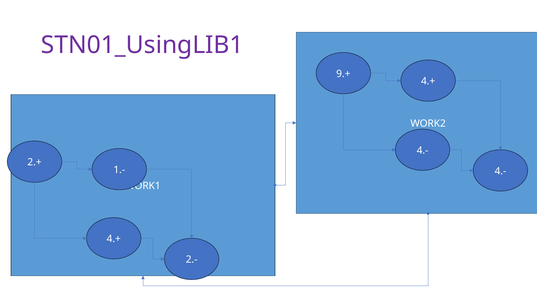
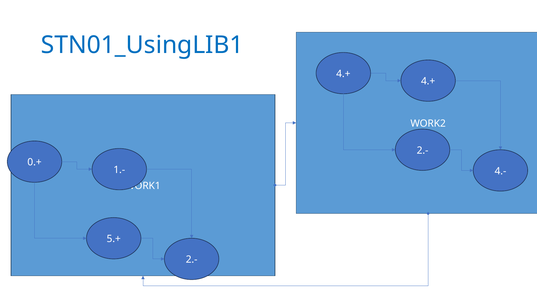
STN01_UsingLIB1 colour: purple -> blue (142, 45)
9.+: 9.+ -> 4.+ (343, 74)
4.-: 4.- -> 2.- (423, 150)
2.+: 2.+ -> 0.+ (35, 162)
4.+: 4.+ -> 5.+ (114, 239)
